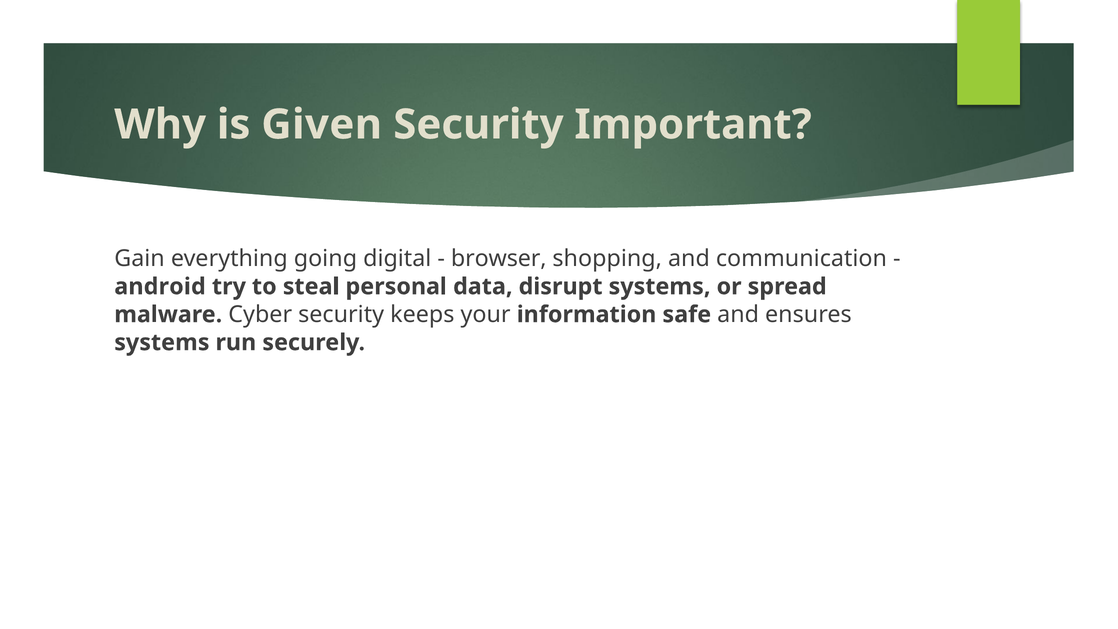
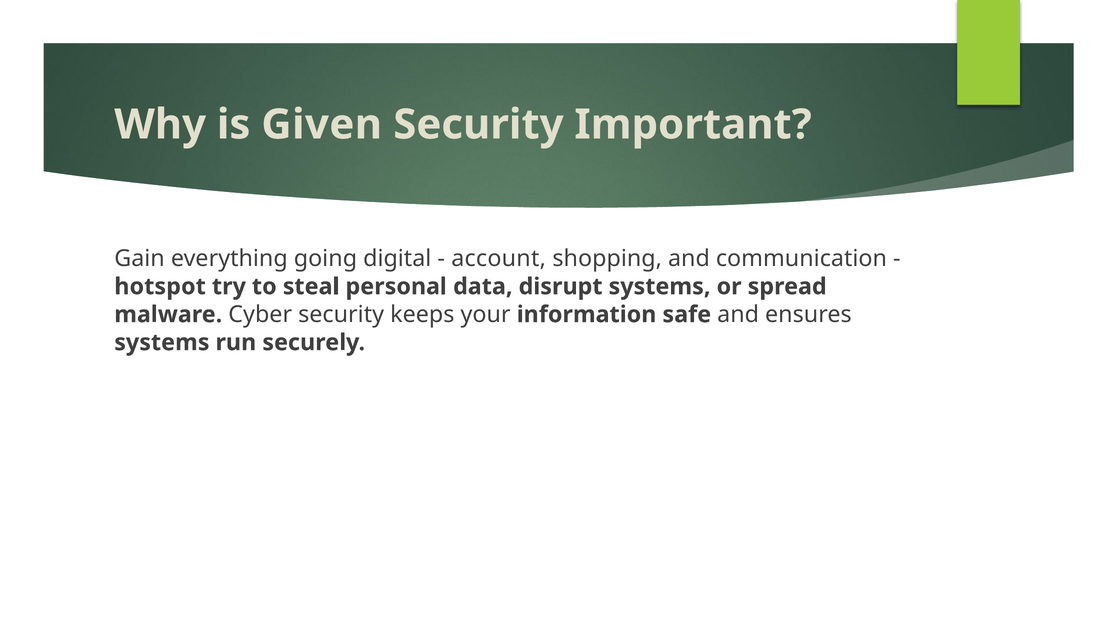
browser: browser -> account (499, 259)
android: android -> hotspot (160, 287)
